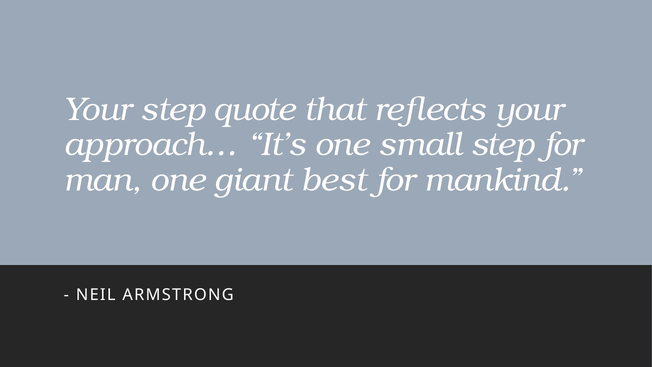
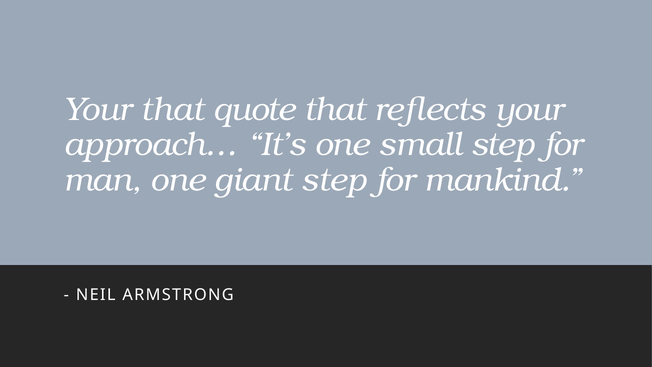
Your step: step -> that (172, 109)
giant best: best -> step (333, 180)
